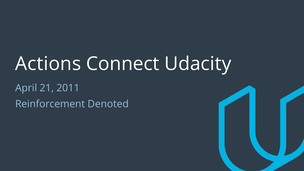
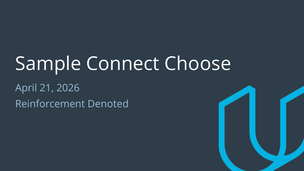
Actions: Actions -> Sample (48, 64)
Udacity: Udacity -> Choose (198, 64)
2011: 2011 -> 2026 (68, 88)
